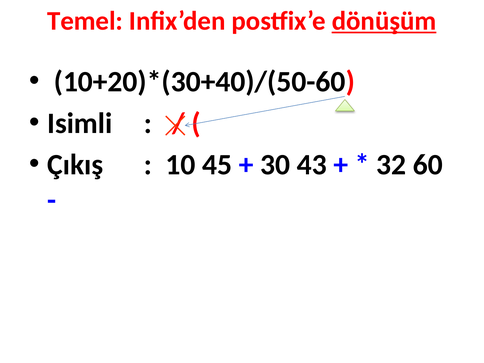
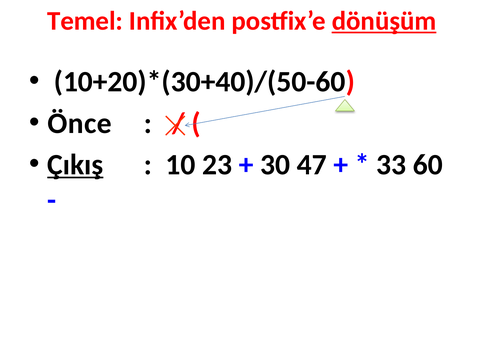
Isimli: Isimli -> Önce (80, 123)
Çıkış underline: none -> present (75, 165)
45: 45 -> 23 (217, 165)
43: 43 -> 47 (312, 165)
32: 32 -> 33 (391, 165)
